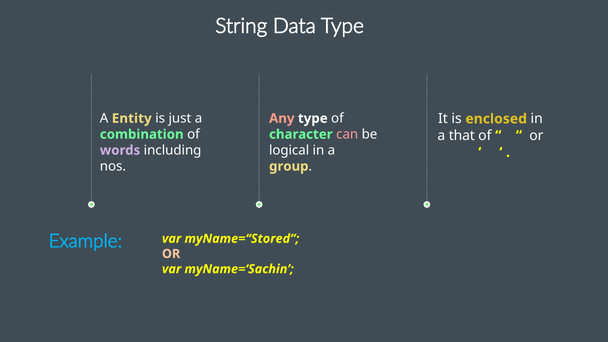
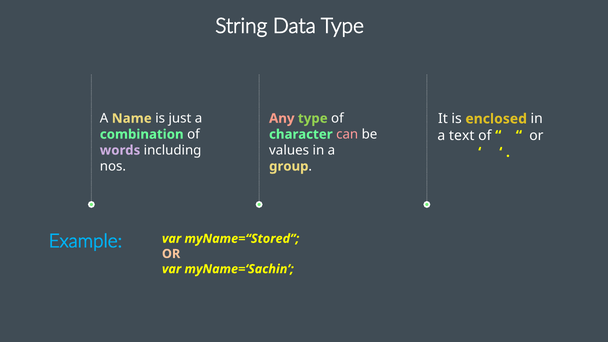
Entity: Entity -> Name (132, 118)
type colour: white -> light green (313, 118)
that: that -> text (462, 136)
logical: logical -> values (289, 150)
